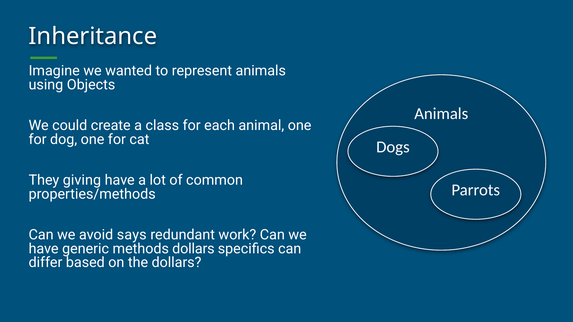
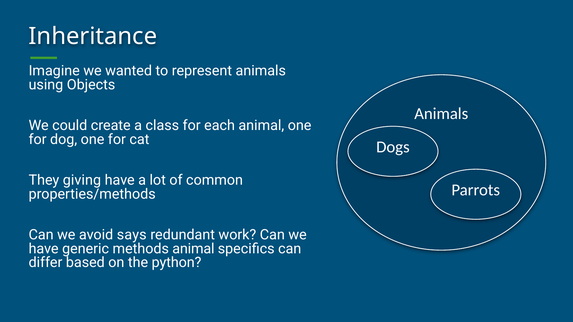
methods dollars: dollars -> animal (193, 249)
the dollars: dollars -> python (176, 263)
